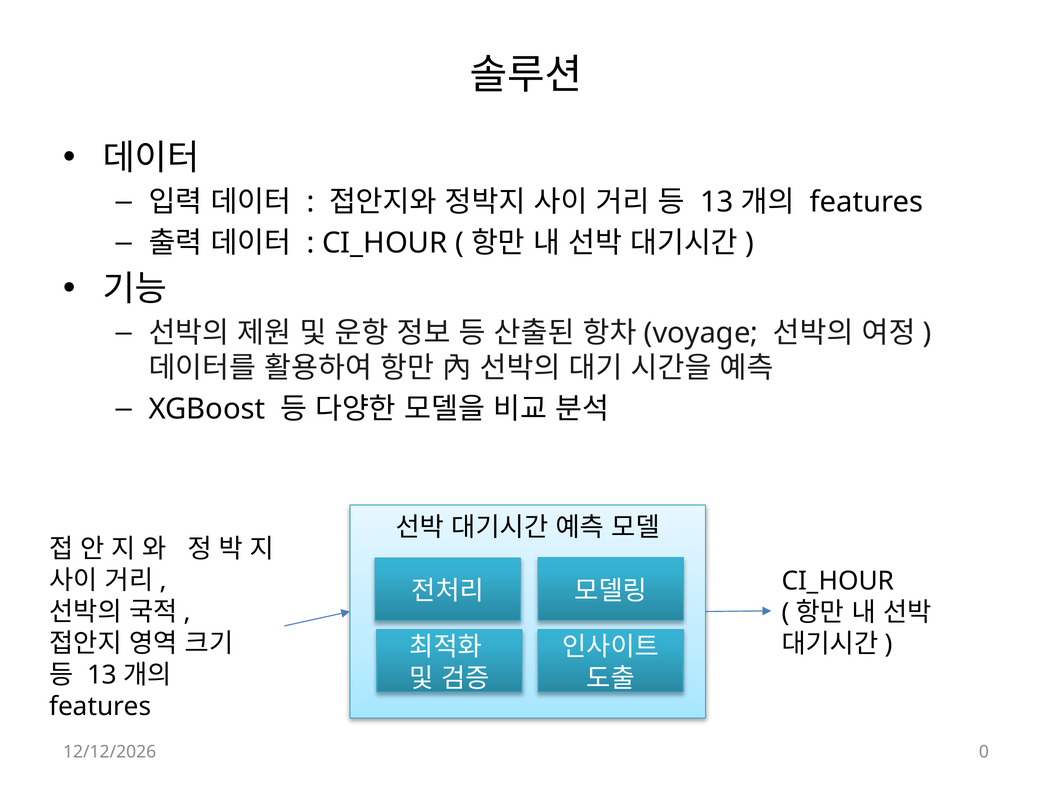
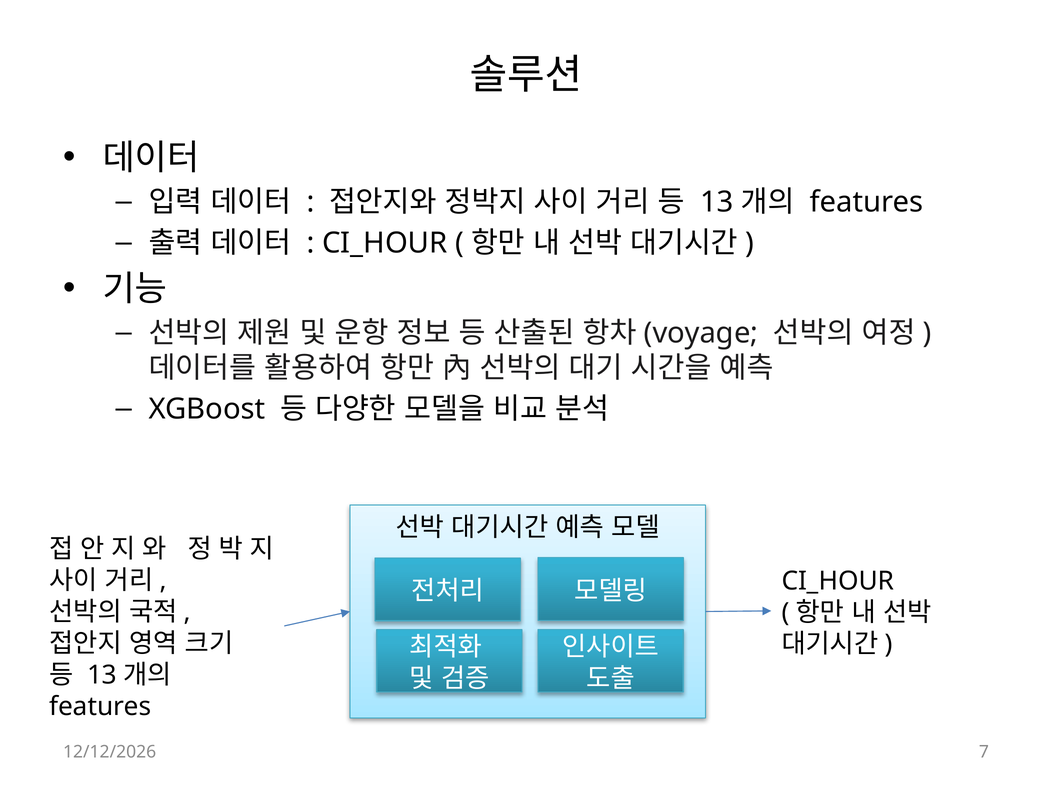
0: 0 -> 7 (984, 752)
